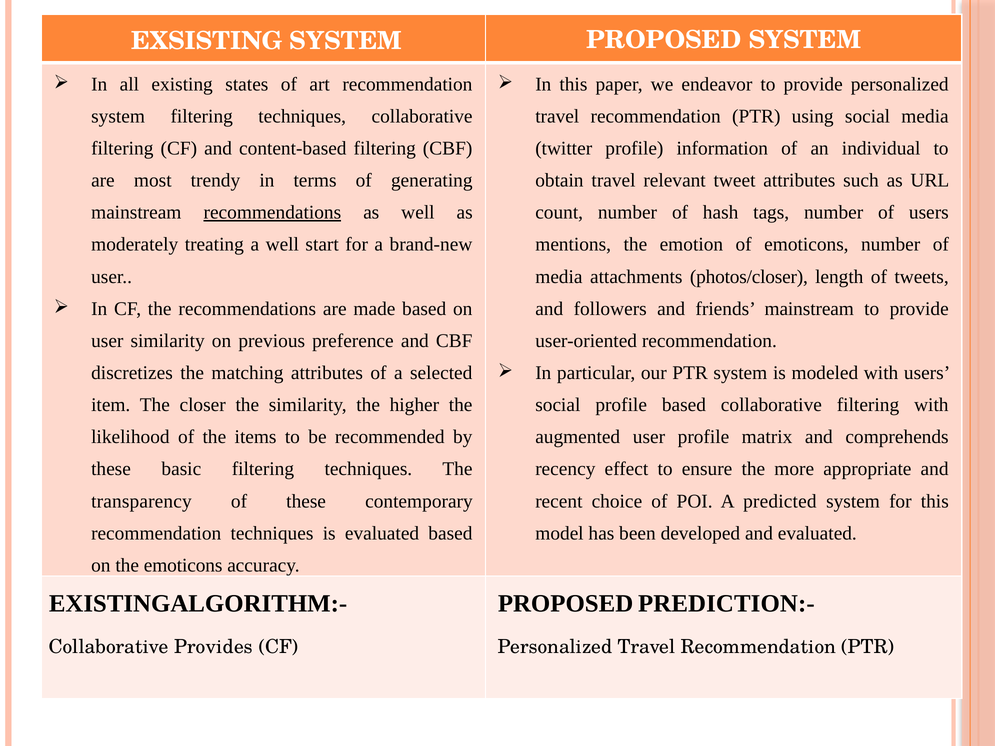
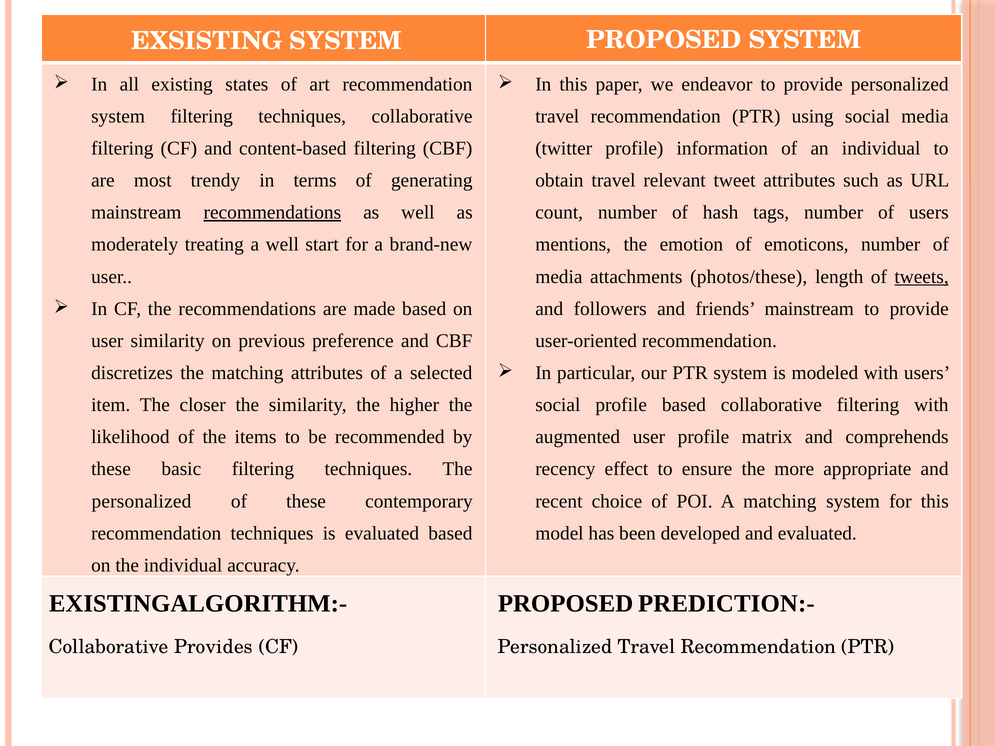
photos/closer: photos/closer -> photos/these (749, 277)
tweets underline: none -> present (922, 277)
transparency: transparency -> personalized (141, 501)
A predicted: predicted -> matching (780, 501)
the emoticons: emoticons -> individual (183, 565)
